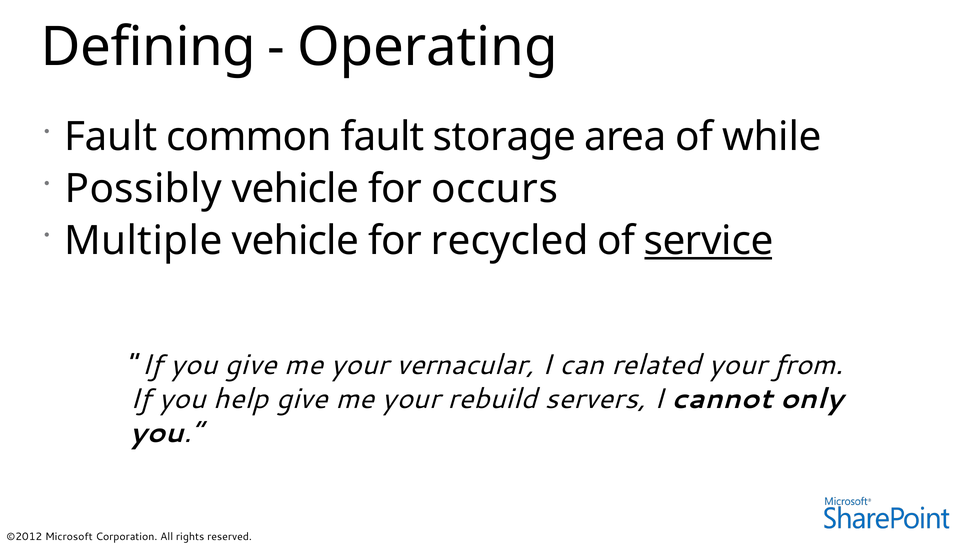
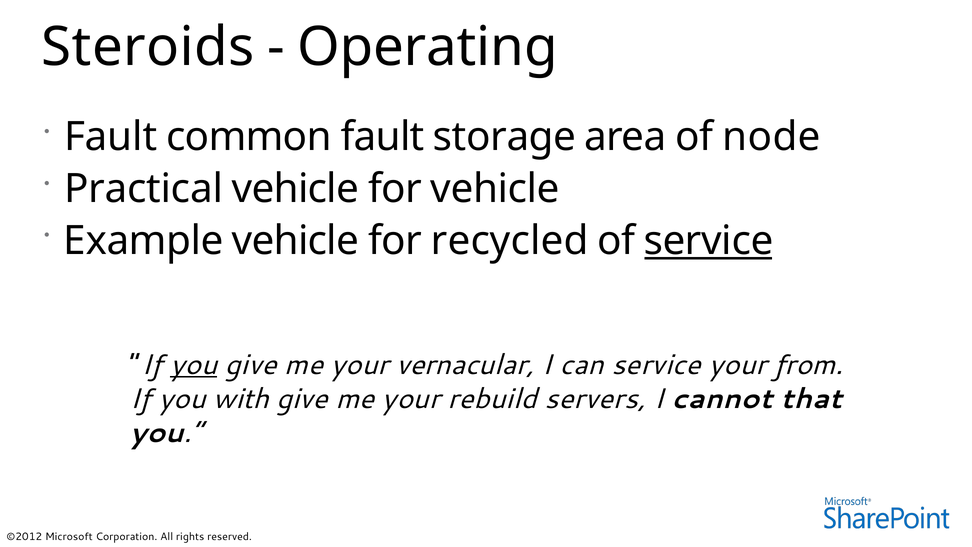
Defining: Defining -> Steroids (148, 47)
while: while -> node (772, 137)
Possibly: Possibly -> Practical (144, 189)
for occurs: occurs -> vehicle (495, 189)
Multiple: Multiple -> Example (144, 241)
you underline: none -> present (194, 365)
can related: related -> service (656, 365)
help: help -> with (241, 399)
only: only -> that (811, 399)
